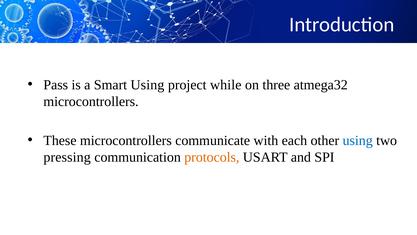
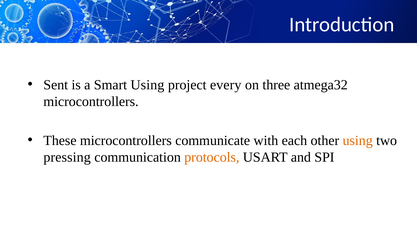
Pass: Pass -> Sent (56, 85)
while: while -> every (226, 85)
using colour: blue -> orange (358, 140)
